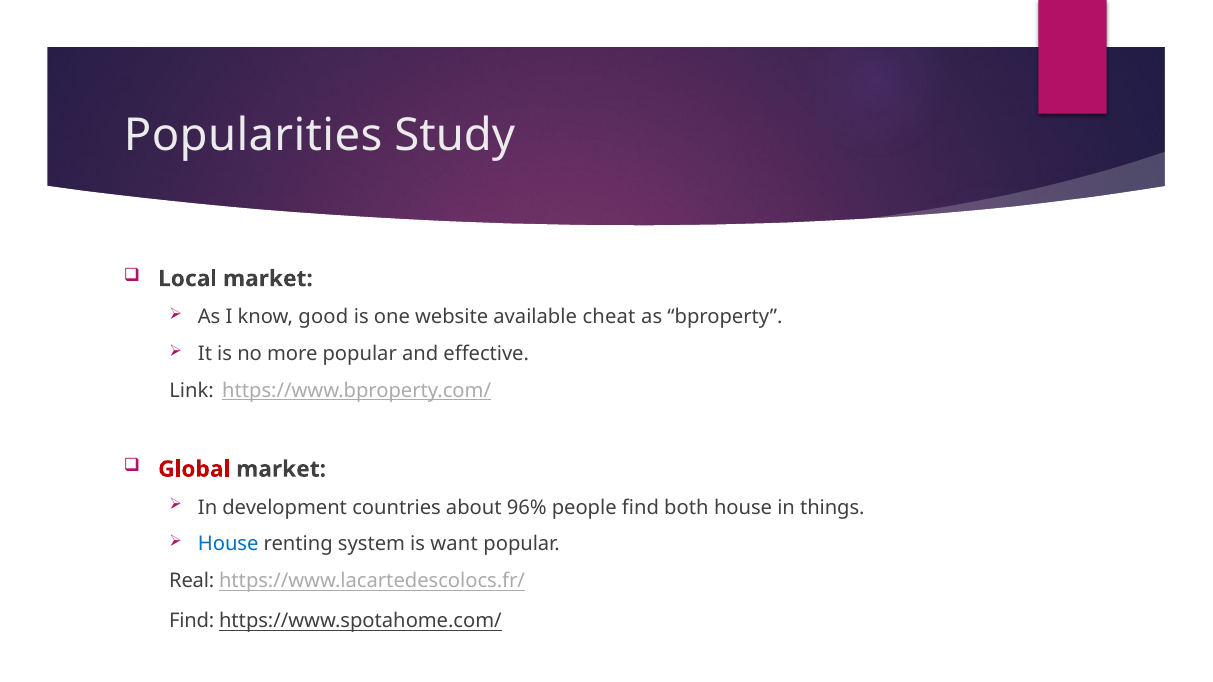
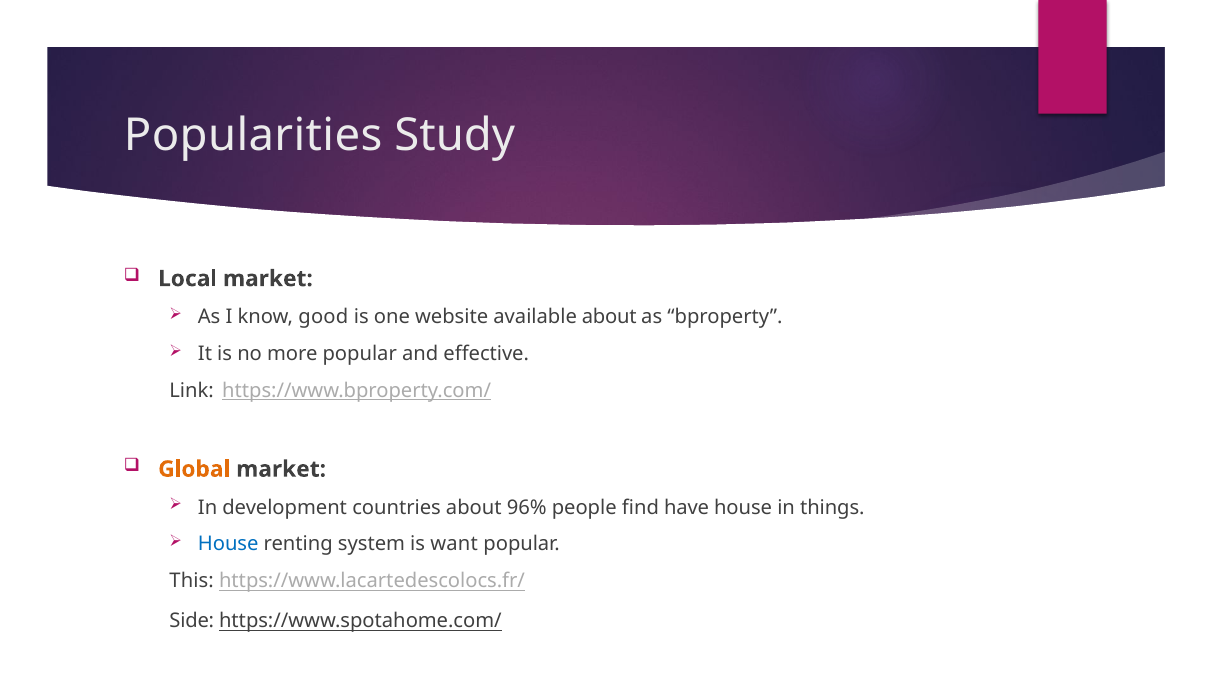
available cheat: cheat -> about (609, 317)
Global colour: red -> orange (194, 469)
both: both -> have (687, 508)
Real: Real -> This (192, 581)
Find: Find -> Side (192, 621)
